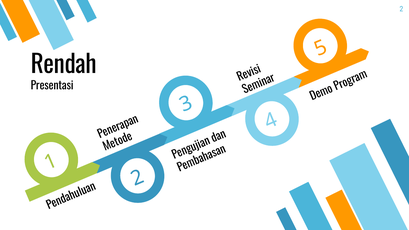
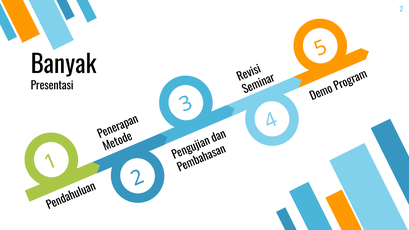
Rendah: Rendah -> Banyak (64, 65)
